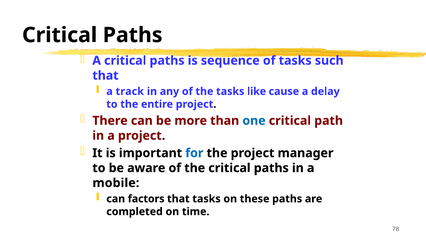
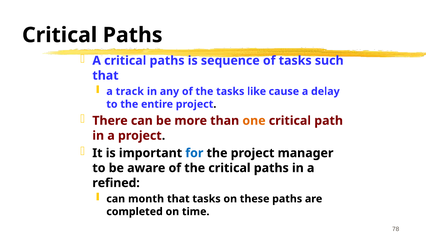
one colour: blue -> orange (254, 121)
mobile: mobile -> refined (116, 183)
factors: factors -> month (146, 199)
